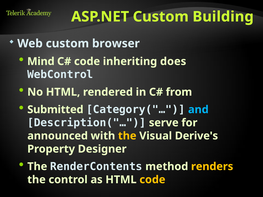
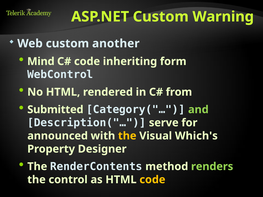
Building: Building -> Warning (223, 17)
browser: browser -> another (116, 44)
does: does -> form (173, 61)
and colour: light blue -> light green (198, 110)
Derive's: Derive's -> Which's (196, 136)
renders colour: yellow -> light green (212, 167)
